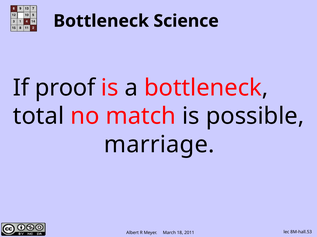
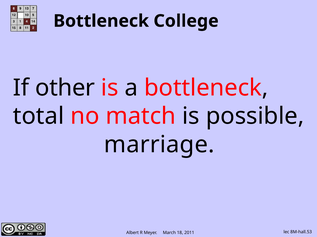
Science: Science -> College (186, 21)
proof: proof -> other (65, 88)
